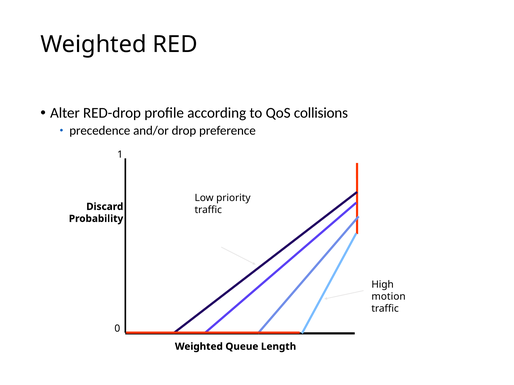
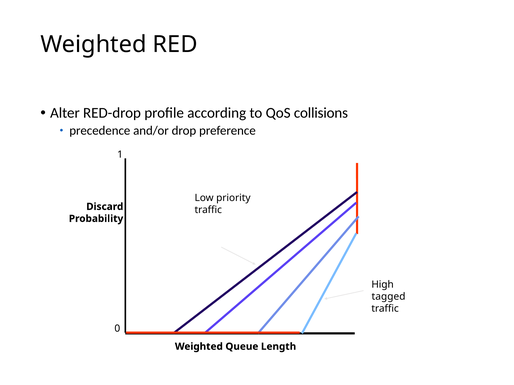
motion: motion -> tagged (389, 297)
